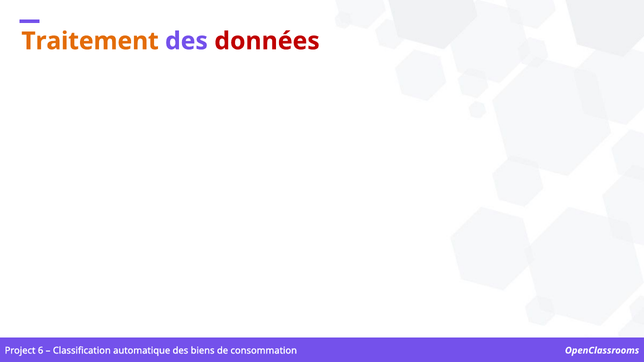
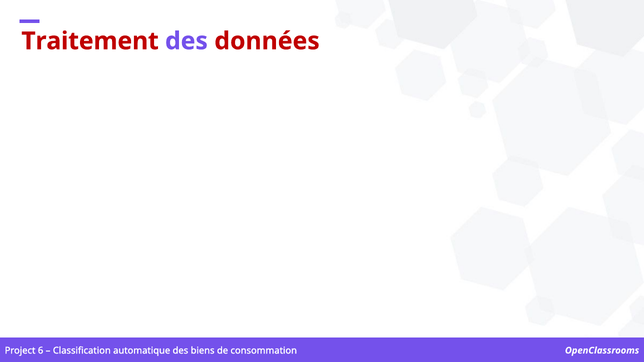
Traitement colour: orange -> red (90, 41)
